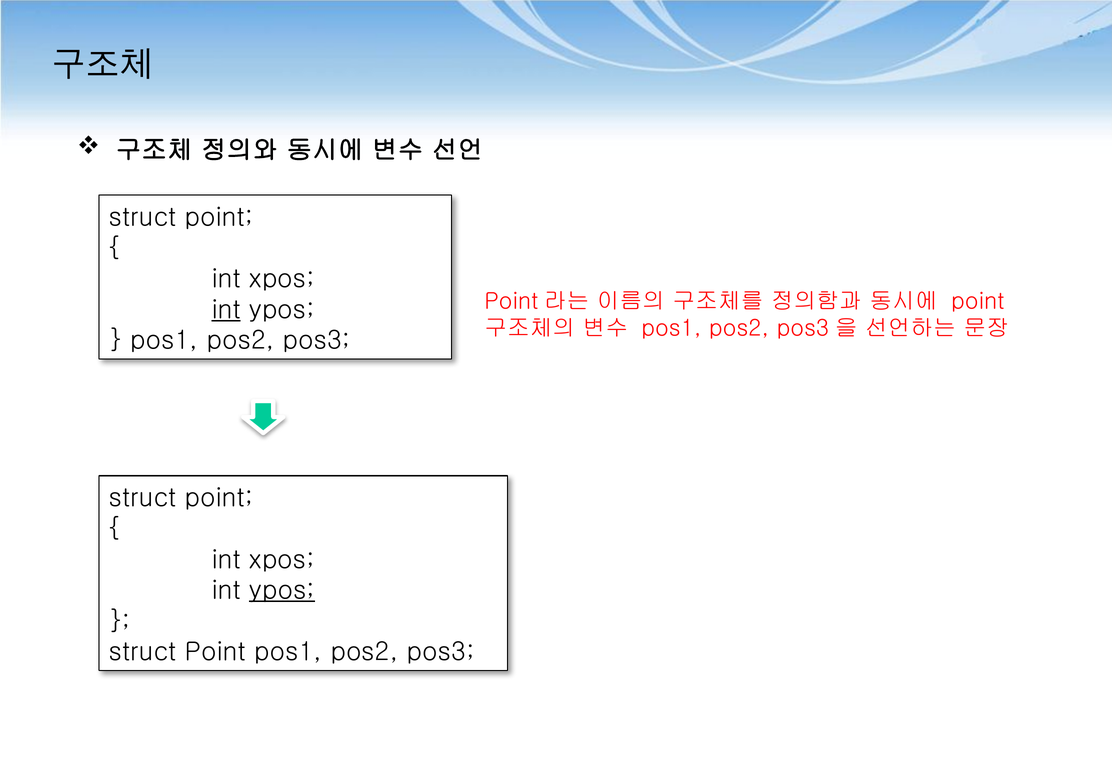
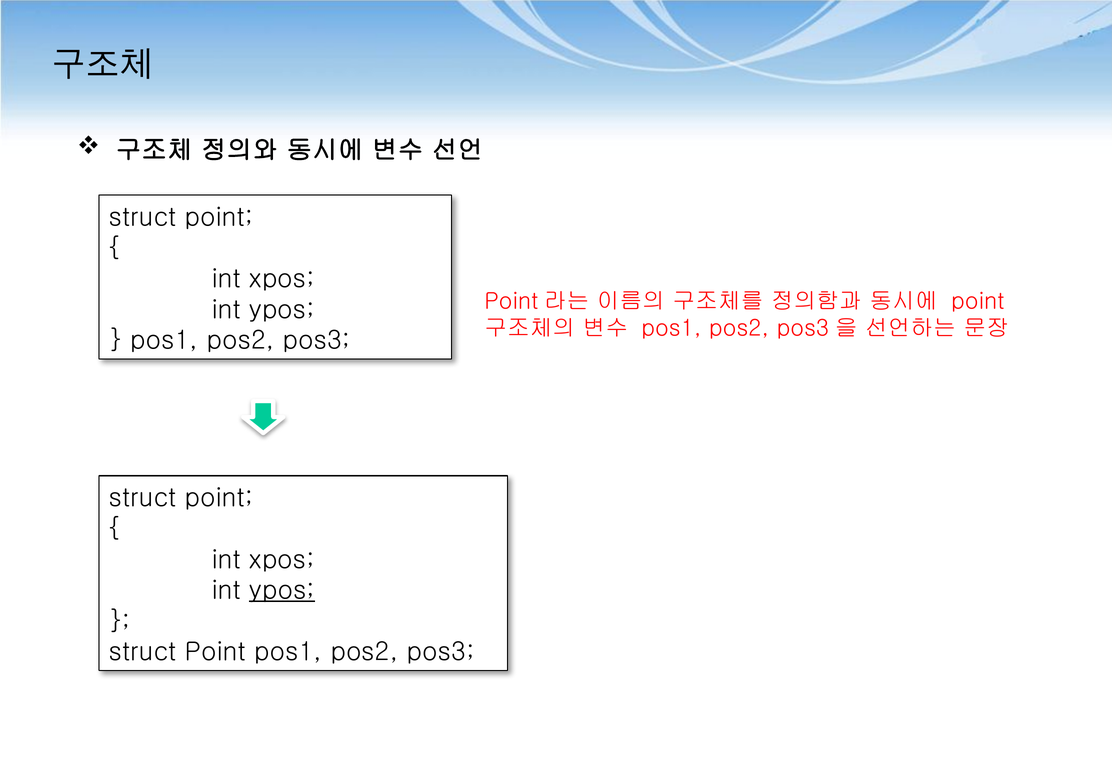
int underline: present -> none (226, 310)
